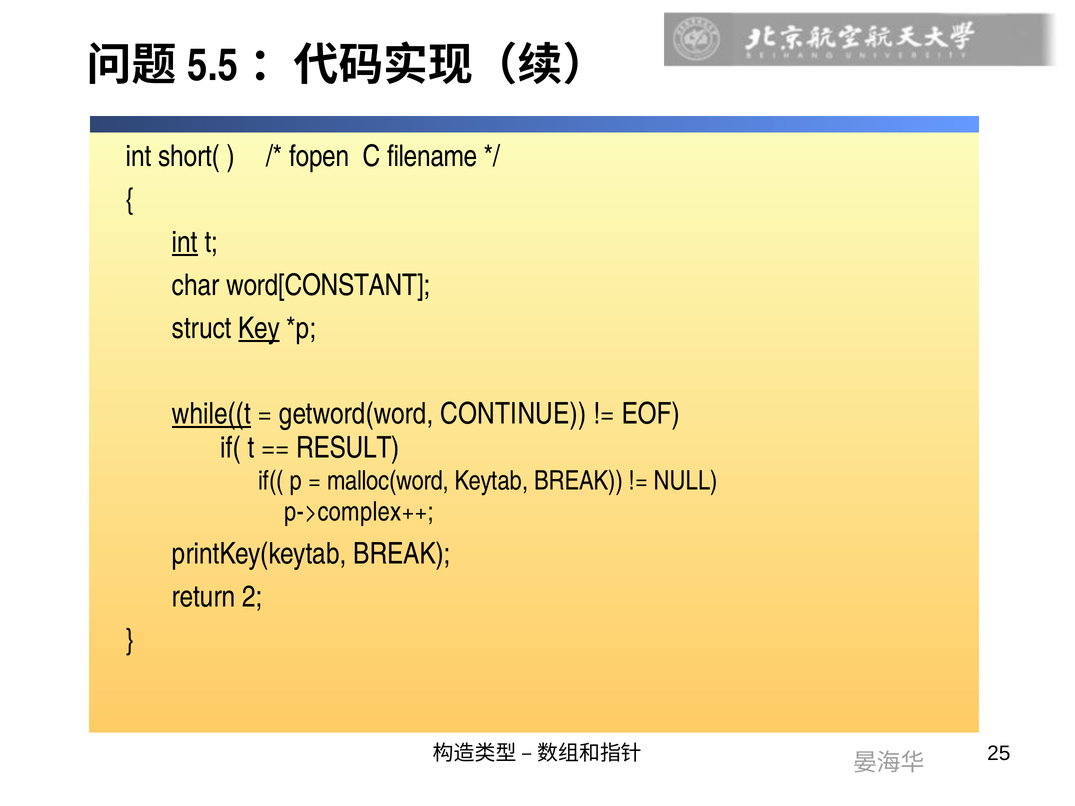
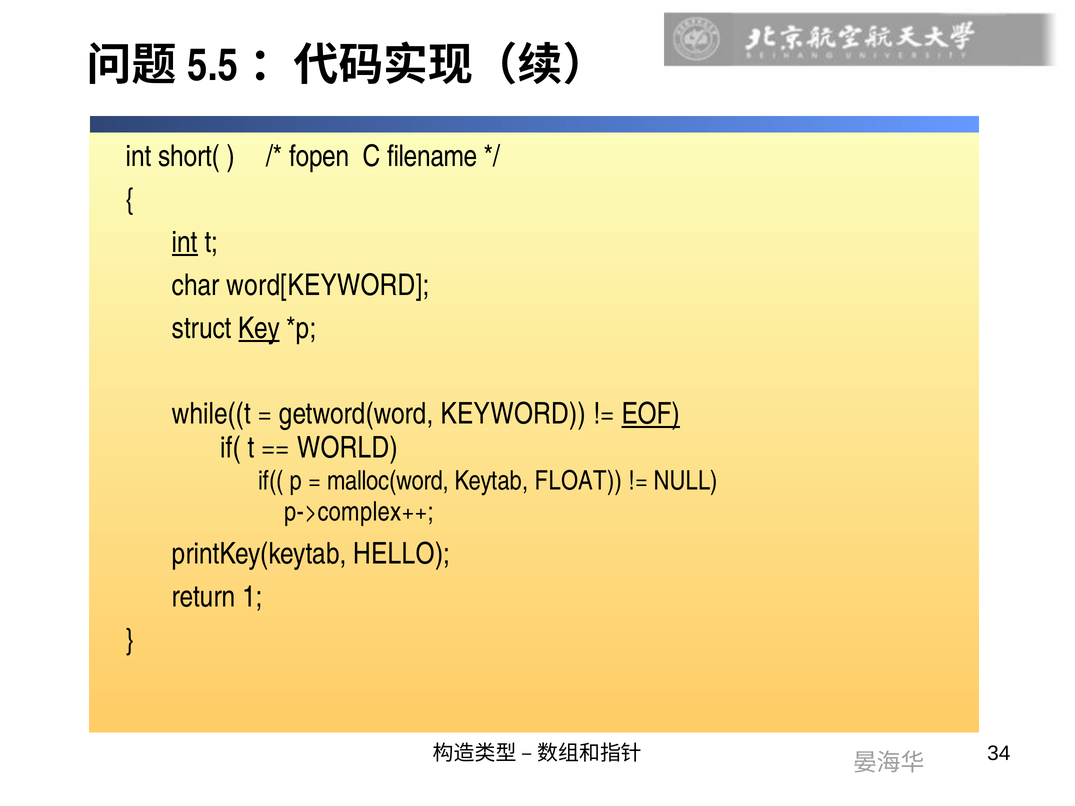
word[CONSTANT: word[CONSTANT -> word[KEYWORD (328, 285)
while((t underline: present -> none (211, 414)
CONTINUE: CONTINUE -> KEYWORD (513, 414)
EOF underline: none -> present (651, 414)
RESULT: RESULT -> WORLD (348, 448)
Keytab BREAK: BREAK -> FLOAT (578, 481)
printKey(keytab BREAK: BREAK -> HELLO (402, 554)
2: 2 -> 1 (252, 597)
25: 25 -> 34 (999, 754)
